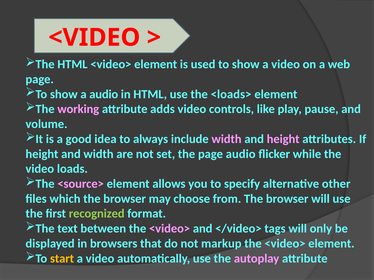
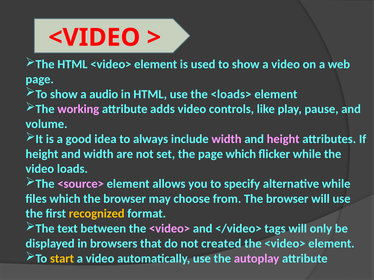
page audio: audio -> which (241, 154)
alternative other: other -> while (336, 184)
recognized colour: light green -> yellow (97, 214)
markup: markup -> created (221, 244)
